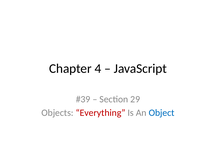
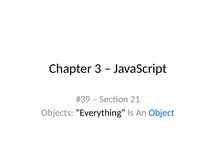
4: 4 -> 3 (98, 69)
29: 29 -> 21 (135, 99)
Everything colour: red -> black (101, 113)
